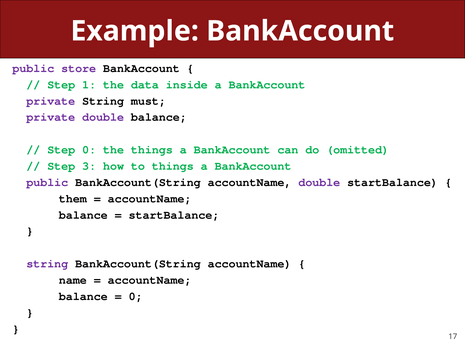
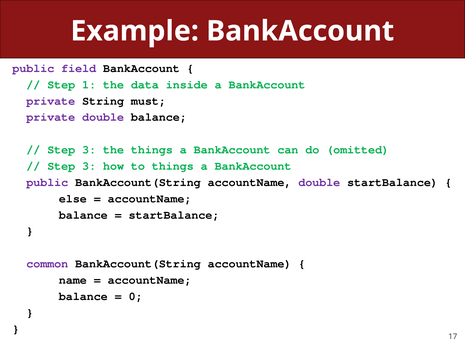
store: store -> field (79, 68)
0: 0 -> 3 (89, 150)
them: them -> else (73, 198)
string: string -> common (47, 264)
